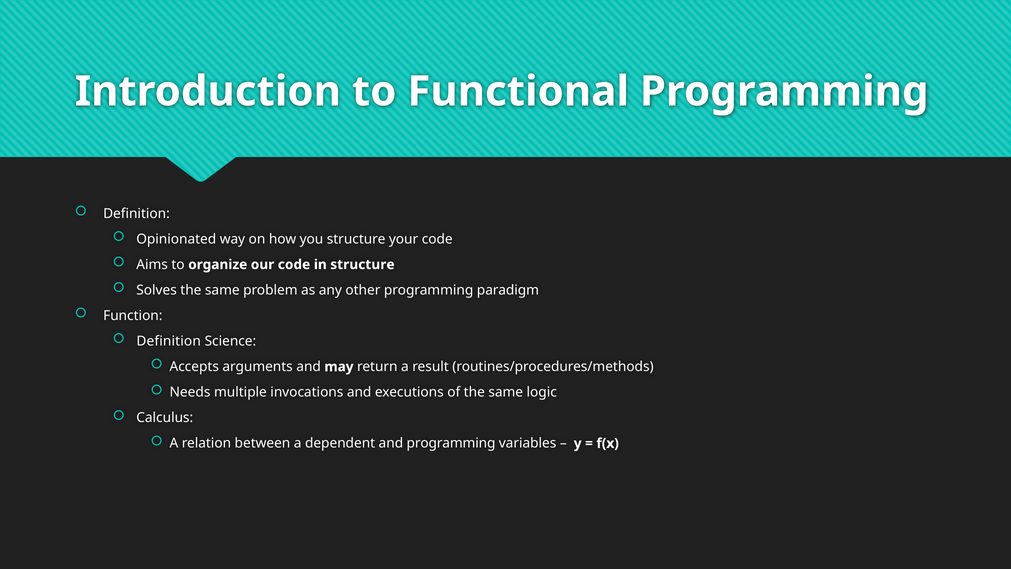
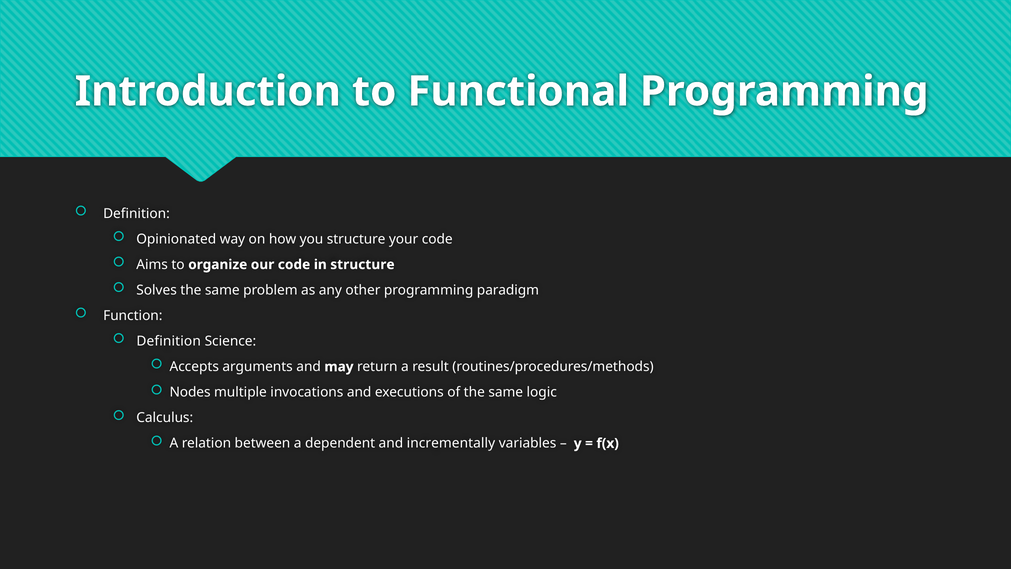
Needs: Needs -> Nodes (190, 392)
and programming: programming -> incrementally (451, 443)
